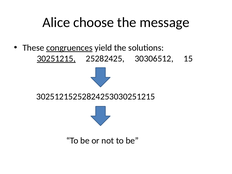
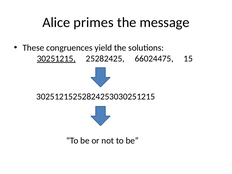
choose: choose -> primes (94, 22)
congruences underline: present -> none (69, 48)
30306512: 30306512 -> 66024475 (154, 59)
